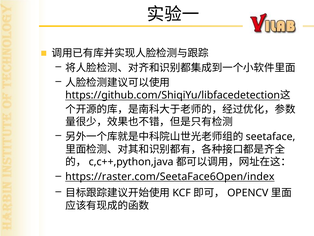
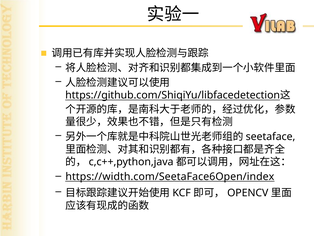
https://raster.com/SeetaFace6Open/index: https://raster.com/SeetaFace6Open/index -> https://width.com/SeetaFace6Open/index (170, 176)
